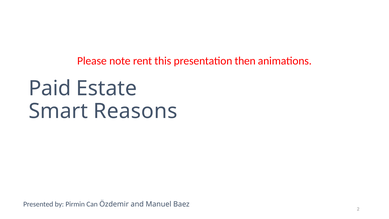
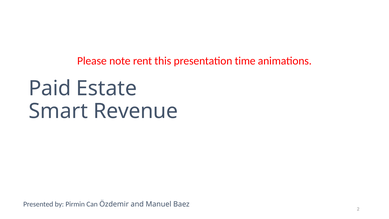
then: then -> time (245, 61)
Reasons: Reasons -> Revenue (136, 111)
